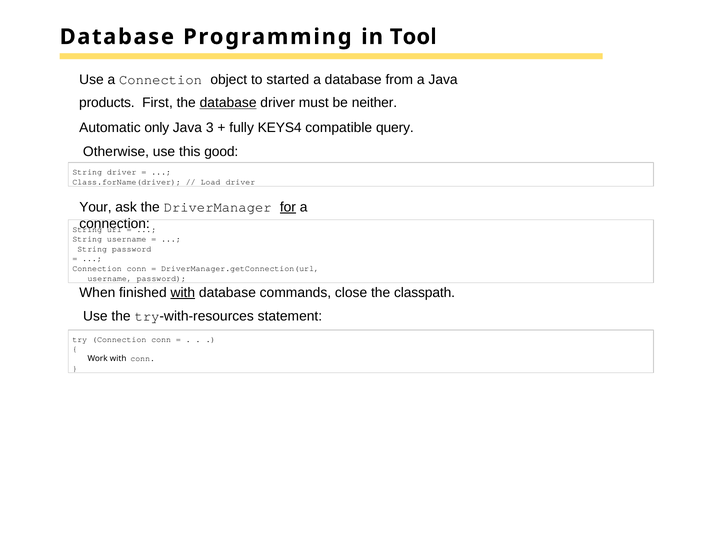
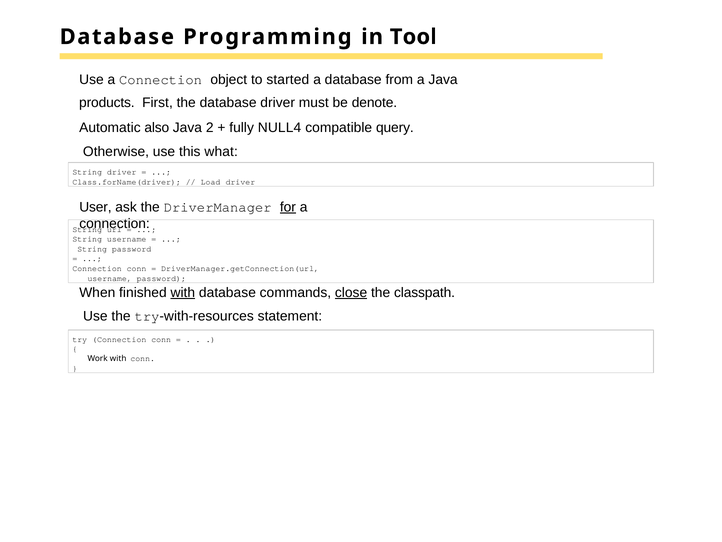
database underline: present -> none (228, 103)
neither: neither -> denote (374, 103)
only: only -> also (157, 128)
3: 3 -> 2 (210, 128)
KEYS4: KEYS4 -> NULL4 (280, 128)
good: good -> what (221, 152)
Your: Your -> User (95, 207)
close underline: none -> present (351, 292)
